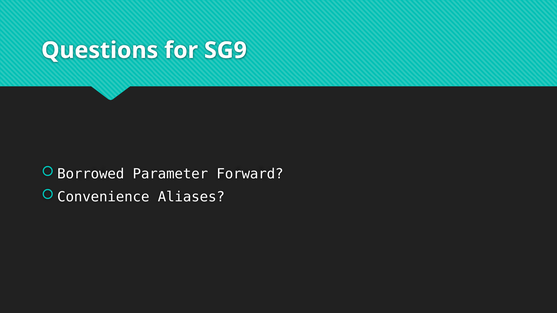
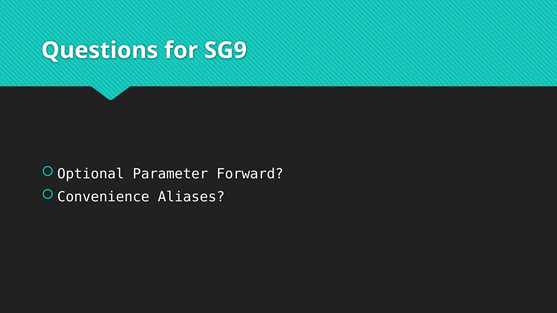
Borrowed: Borrowed -> Optional (91, 174)
